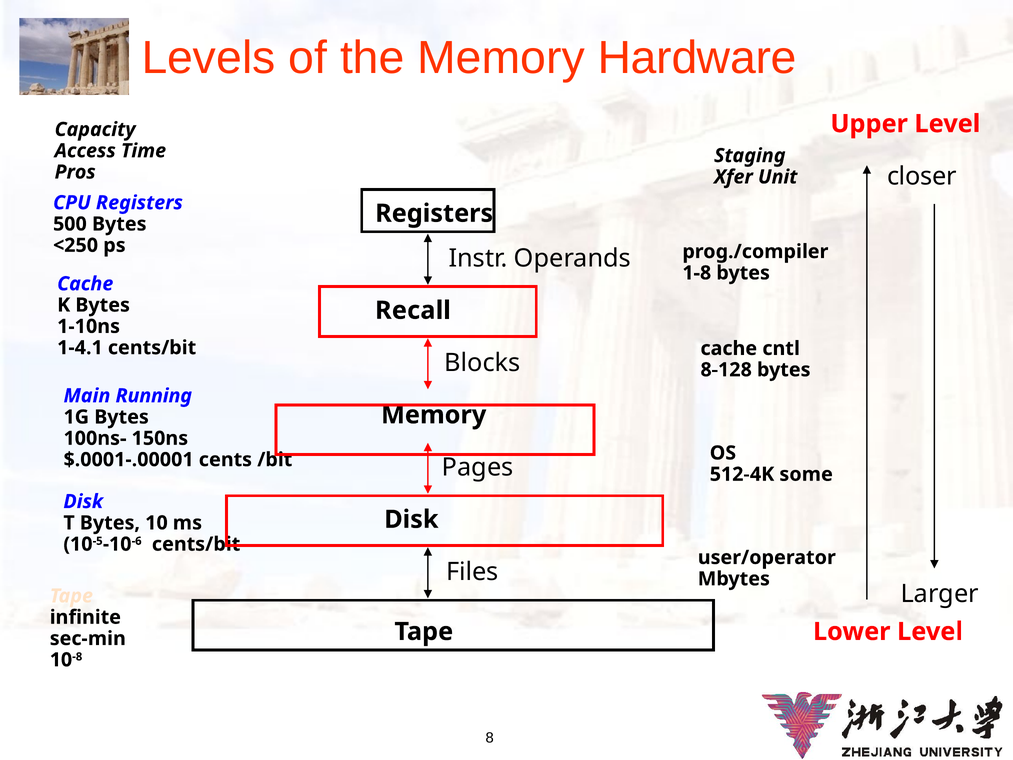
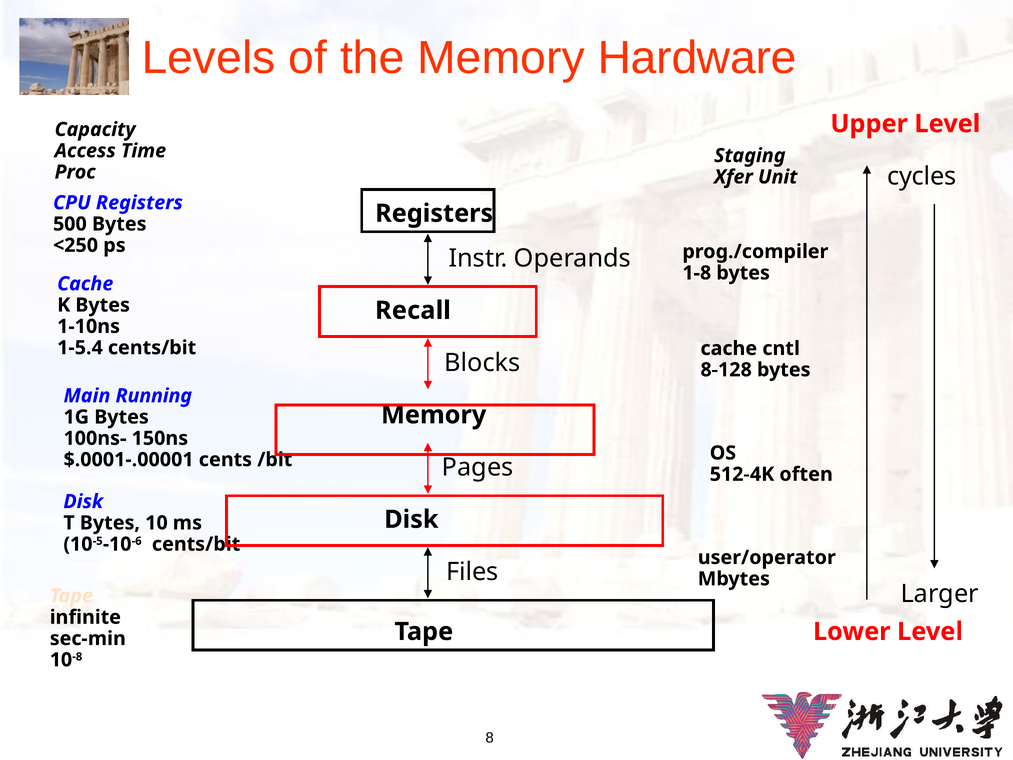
Pros: Pros -> Proc (75, 172)
closer: closer -> cycles (922, 176)
1-4.1: 1-4.1 -> 1-5.4 (80, 348)
some: some -> often (806, 474)
